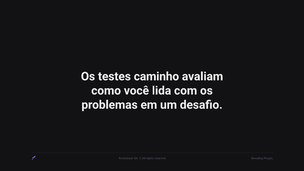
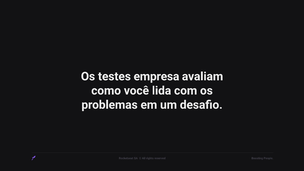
caminho: caminho -> empresa (156, 76)
